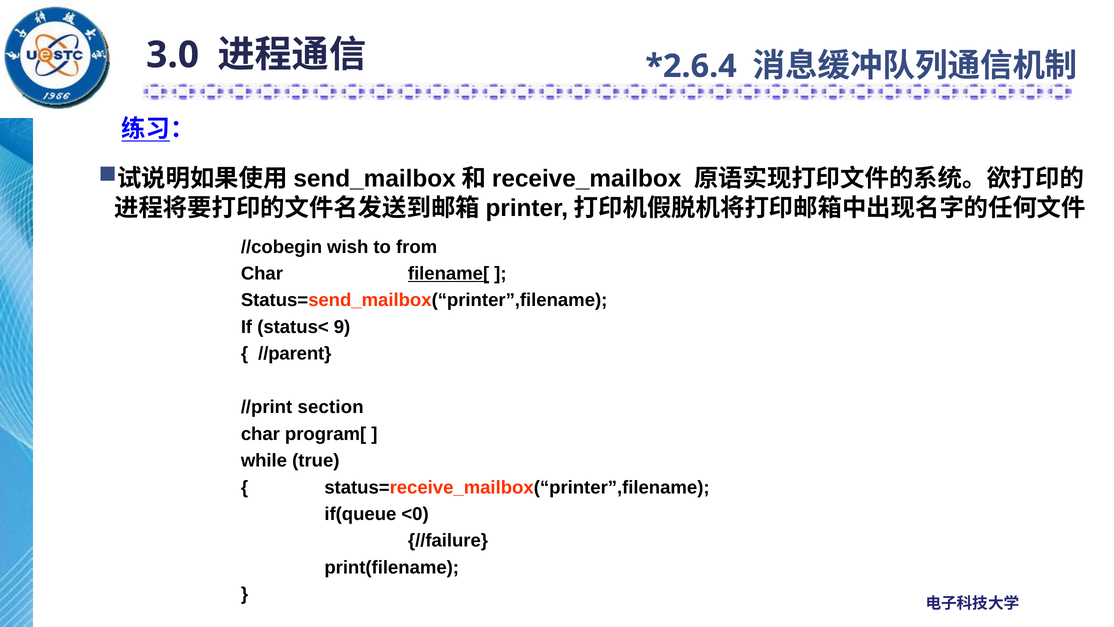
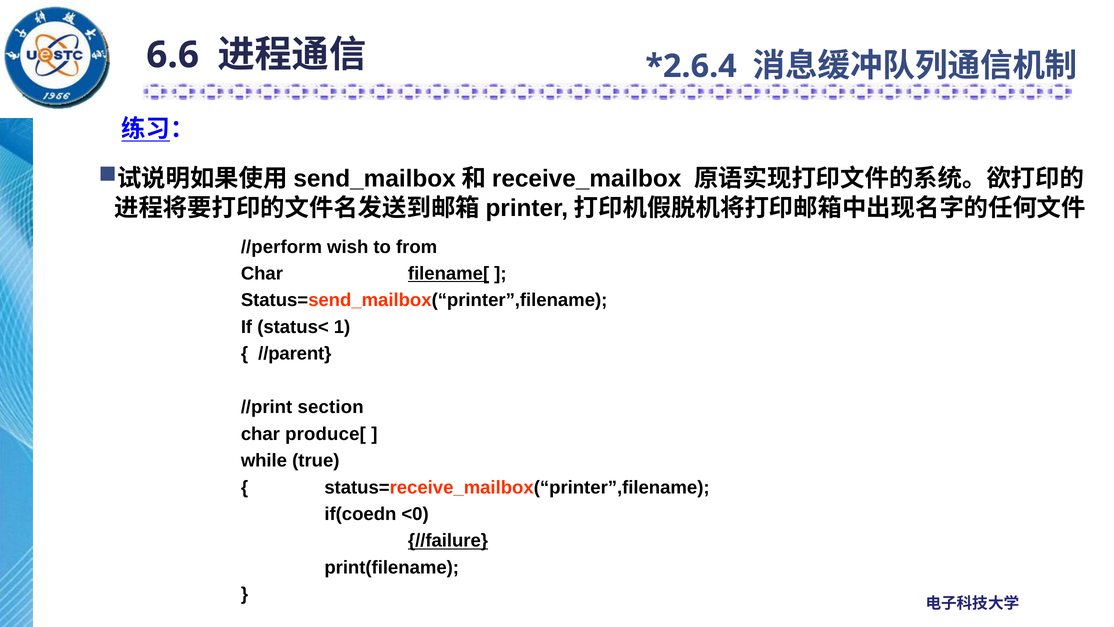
3.0: 3.0 -> 6.6 (173, 55)
//cobegin: //cobegin -> //perform (281, 247)
9: 9 -> 1 (342, 327)
program[: program[ -> produce[ (326, 434)
if(queue: if(queue -> if(coedn (360, 514)
//failure underline: none -> present (448, 541)
